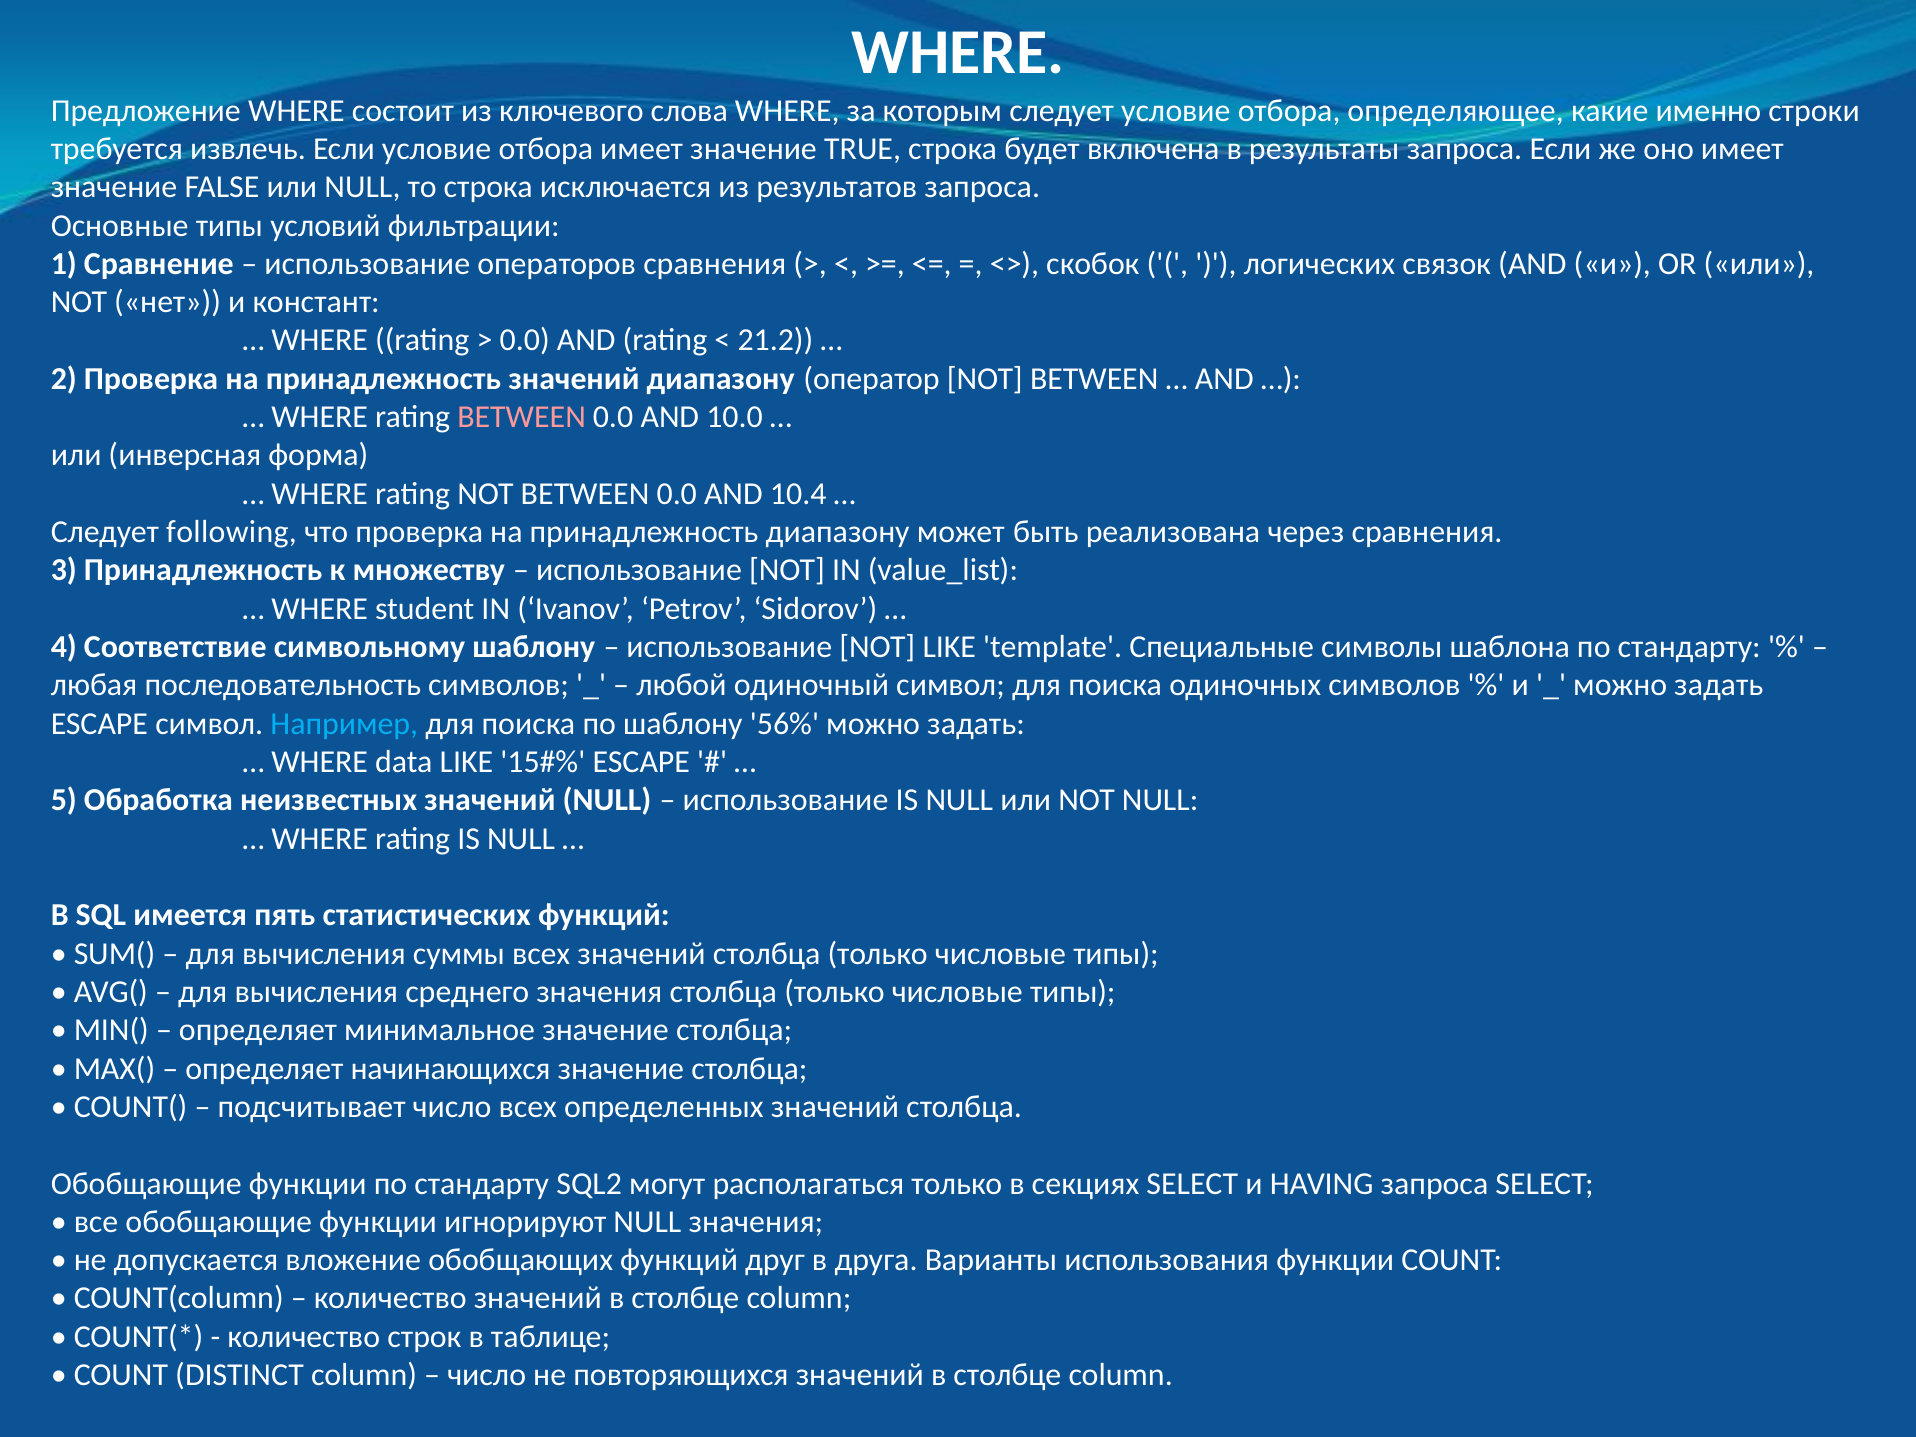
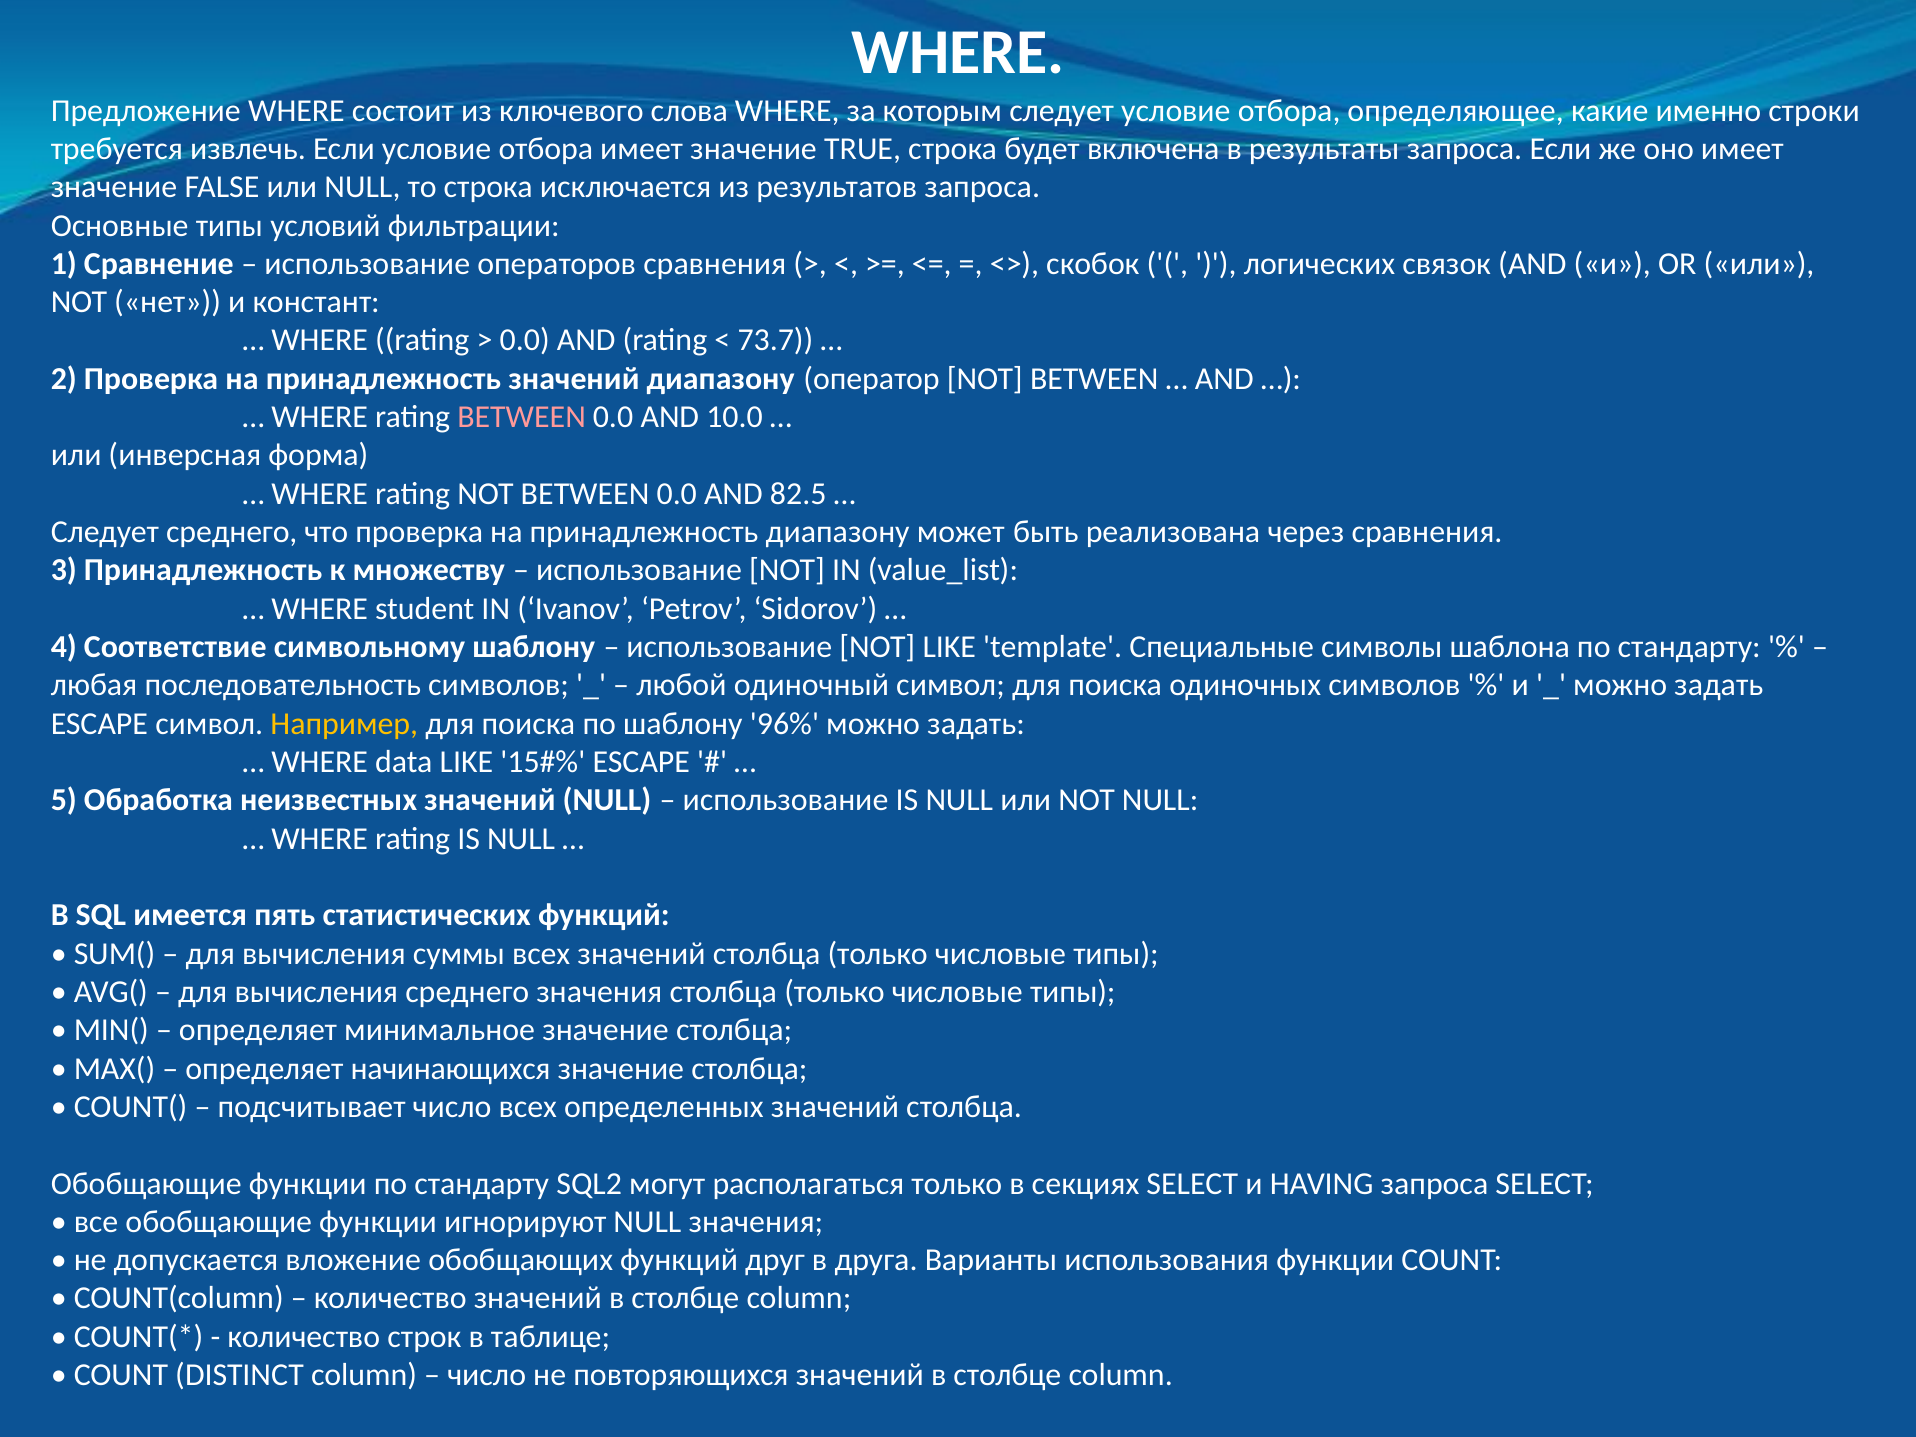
21.2: 21.2 -> 73.7 (775, 340)
10.4: 10.4 -> 82.5 (798, 494)
Следует following: following -> среднего (232, 532)
Например colour: light blue -> yellow (344, 724)
56%: 56% -> 96% (784, 724)
